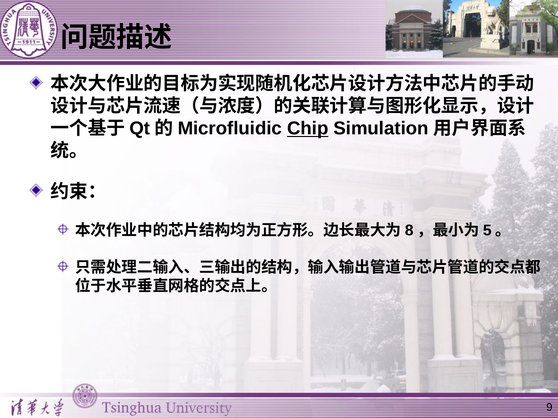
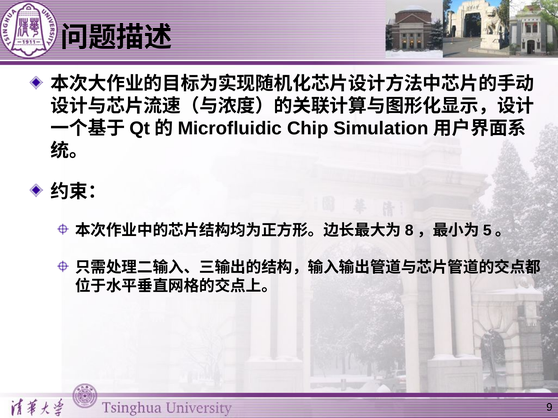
Chip underline: present -> none (308, 129)
